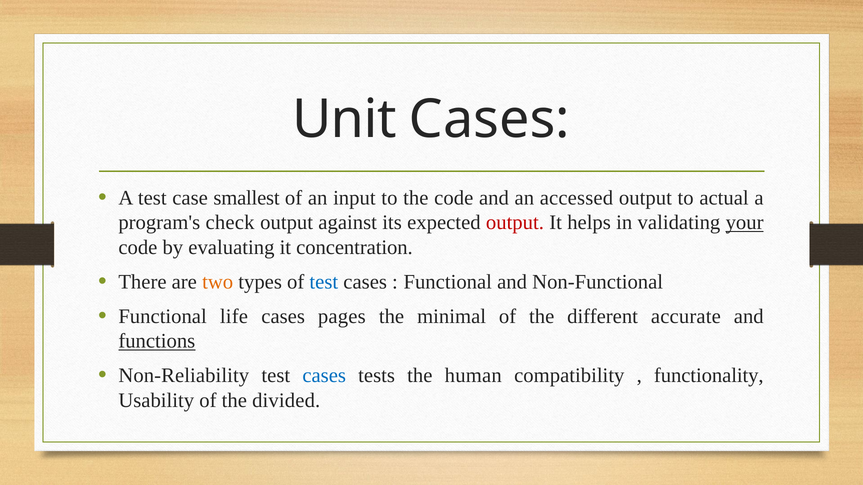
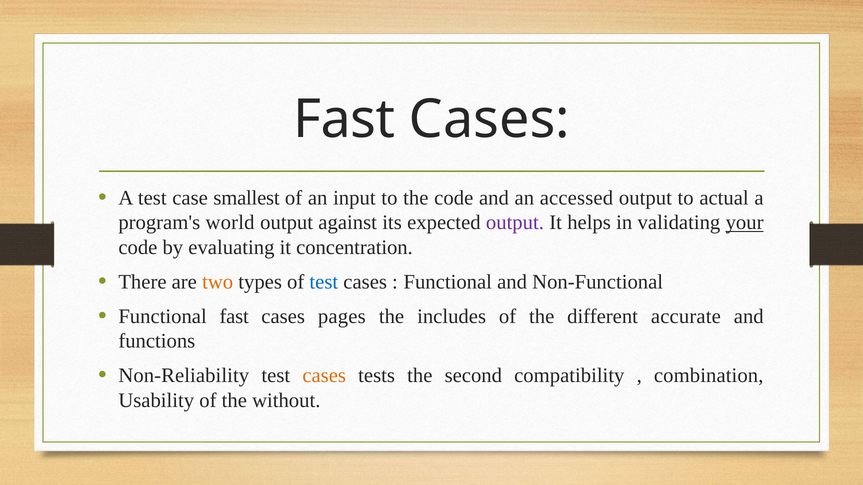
Unit: Unit -> Fast (344, 119)
check: check -> world (230, 223)
output colour: red -> purple (515, 223)
Functional life: life -> fast (234, 317)
minimal: minimal -> includes (452, 317)
functions underline: present -> none (157, 341)
cases colour: blue -> orange (324, 376)
human: human -> second (473, 376)
functionality: functionality -> combination (709, 376)
divided: divided -> without (286, 401)
